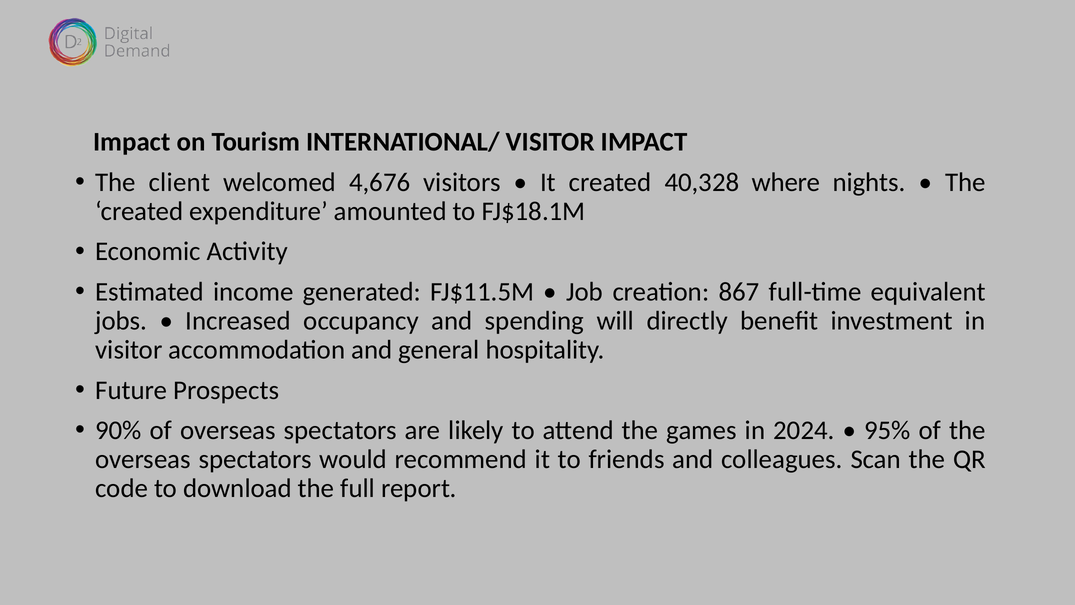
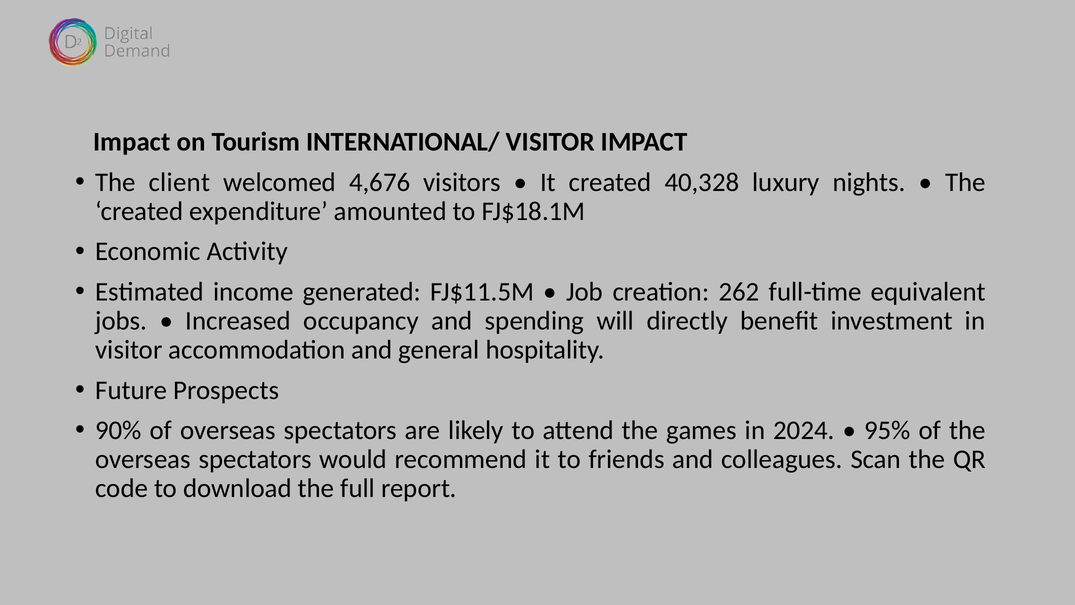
where: where -> luxury (786, 182)
867: 867 -> 262 (739, 292)
